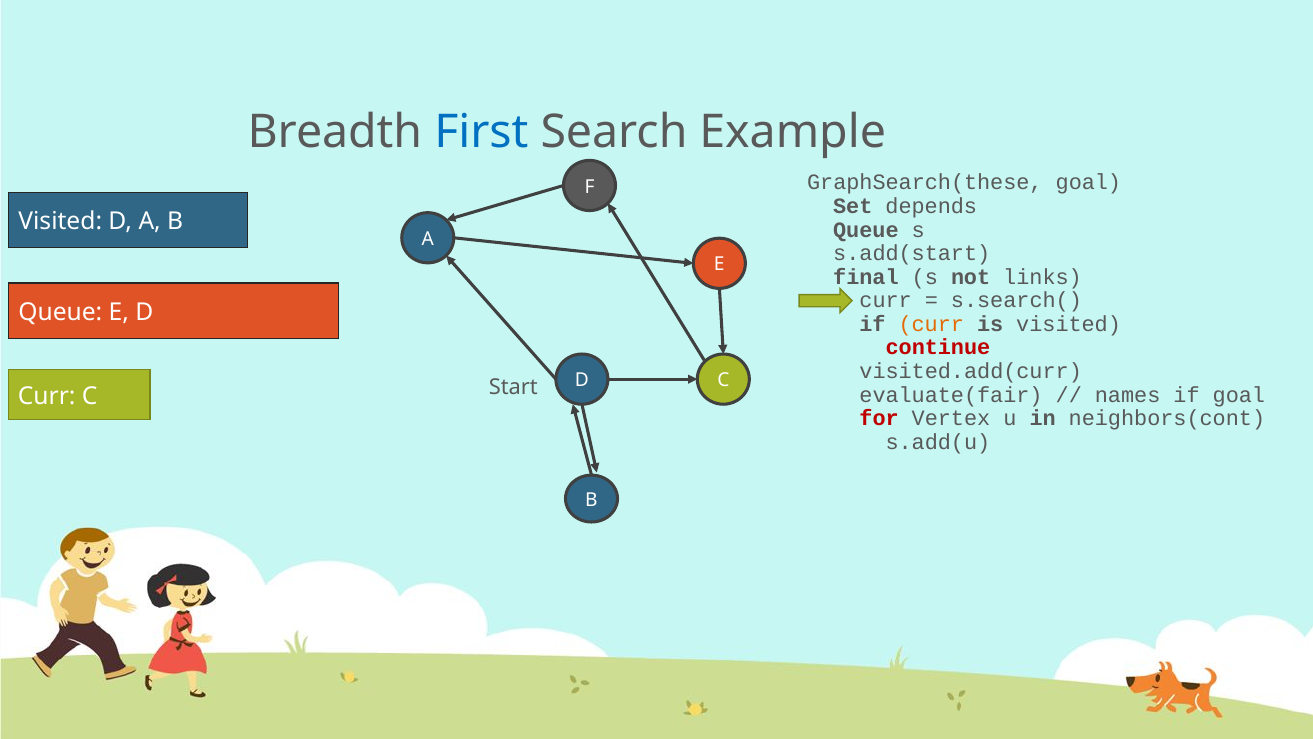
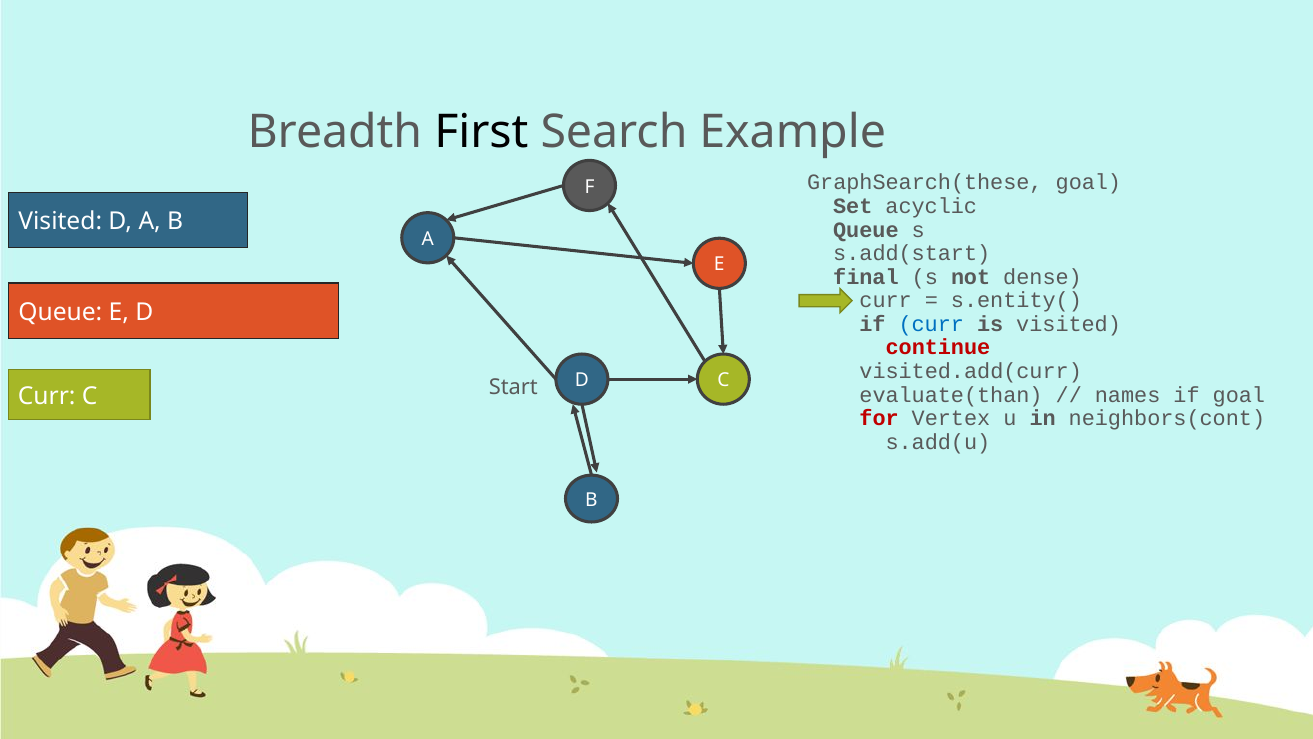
First colour: blue -> black (481, 132)
depends: depends -> acyclic (931, 206)
links: links -> dense (1043, 277)
s.search(: s.search( -> s.entity( (1016, 300)
curr colour: orange -> blue (931, 324)
evaluate(fair: evaluate(fair -> evaluate(than (951, 395)
